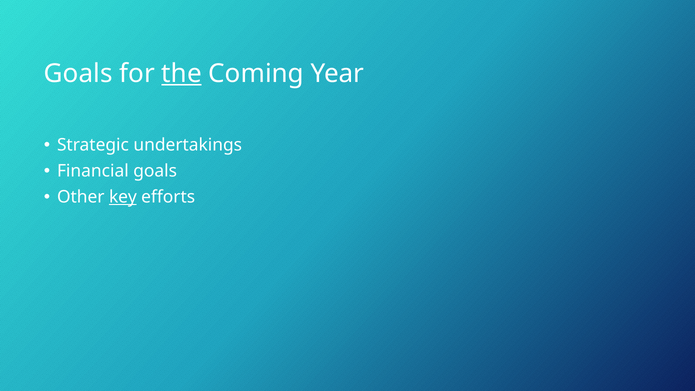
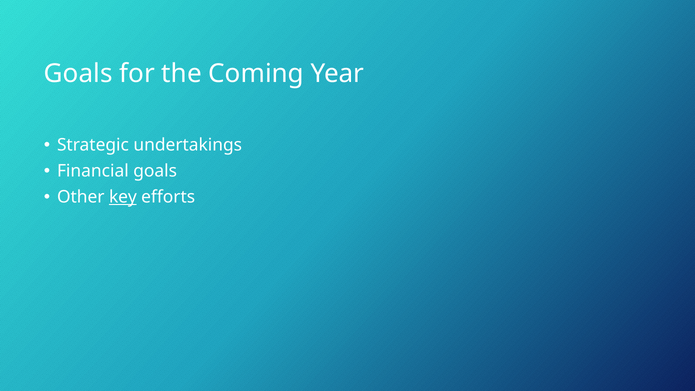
the underline: present -> none (182, 74)
